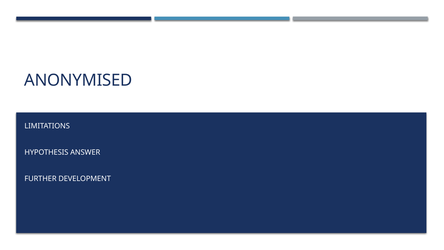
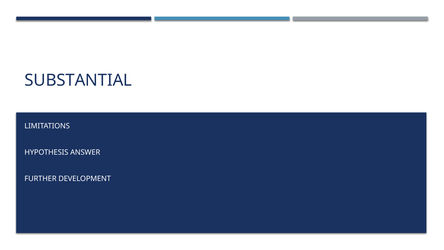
ANONYMISED: ANONYMISED -> SUBSTANTIAL (78, 80)
